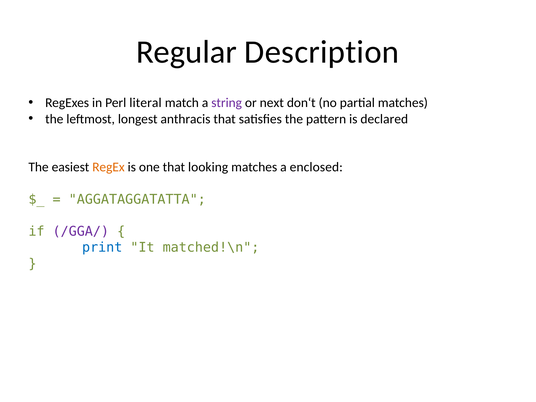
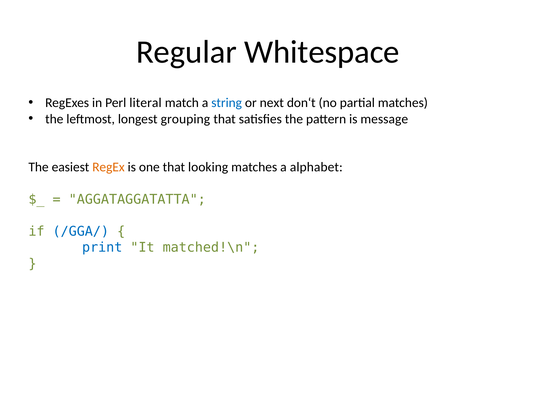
Description: Description -> Whitespace (322, 52)
string colour: purple -> blue (227, 103)
anthracis: anthracis -> grouping (185, 119)
declared: declared -> message (384, 119)
enclosed: enclosed -> alphabet (316, 167)
/GGA/ colour: purple -> blue (81, 231)
